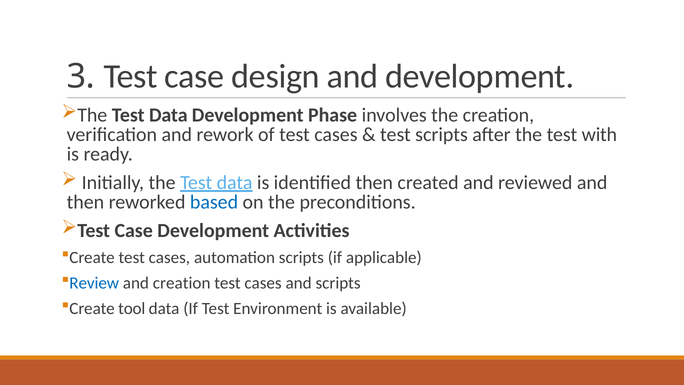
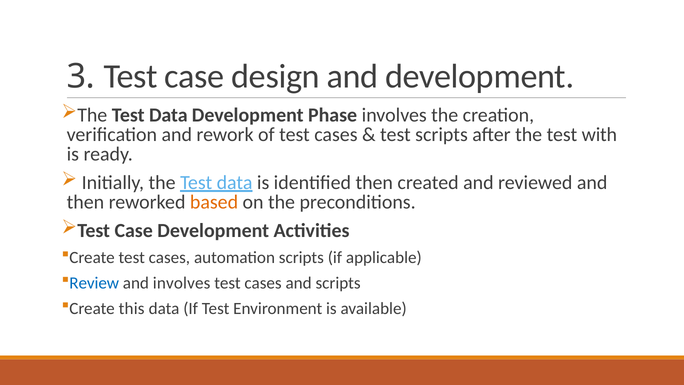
based colour: blue -> orange (214, 202)
and creation: creation -> involves (182, 283)
tool: tool -> this (132, 309)
